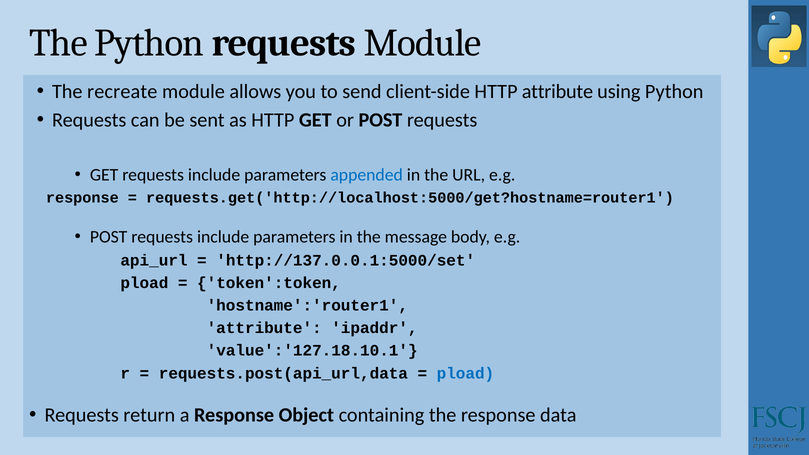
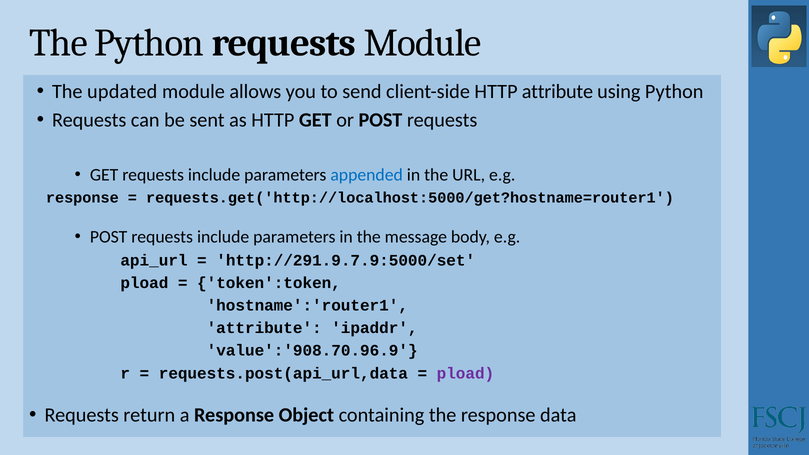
recreate: recreate -> updated (122, 92)
http://137.0.0.1:5000/set: http://137.0.0.1:5000/set -> http://291.9.7.9:5000/set (346, 260)
value':'127.18.10.1: value':'127.18.10.1 -> value':'908.70.96.9 (312, 351)
pload colour: blue -> purple (465, 373)
